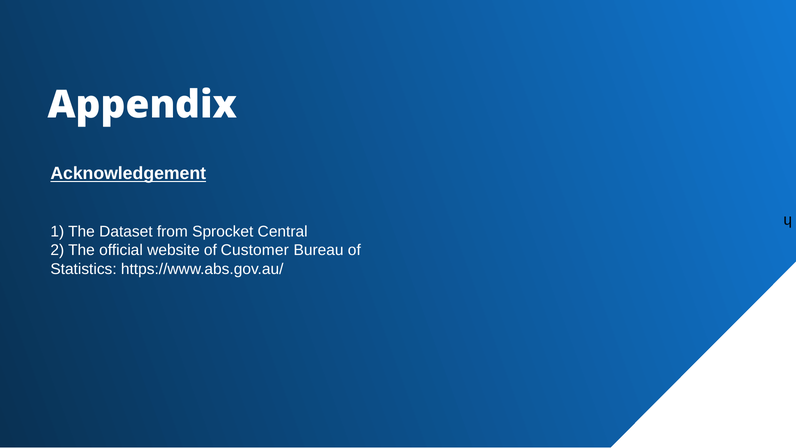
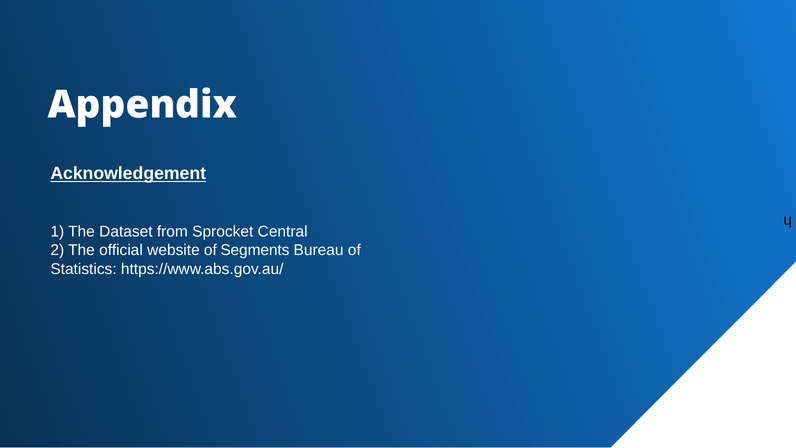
Customer: Customer -> Segments (255, 250)
